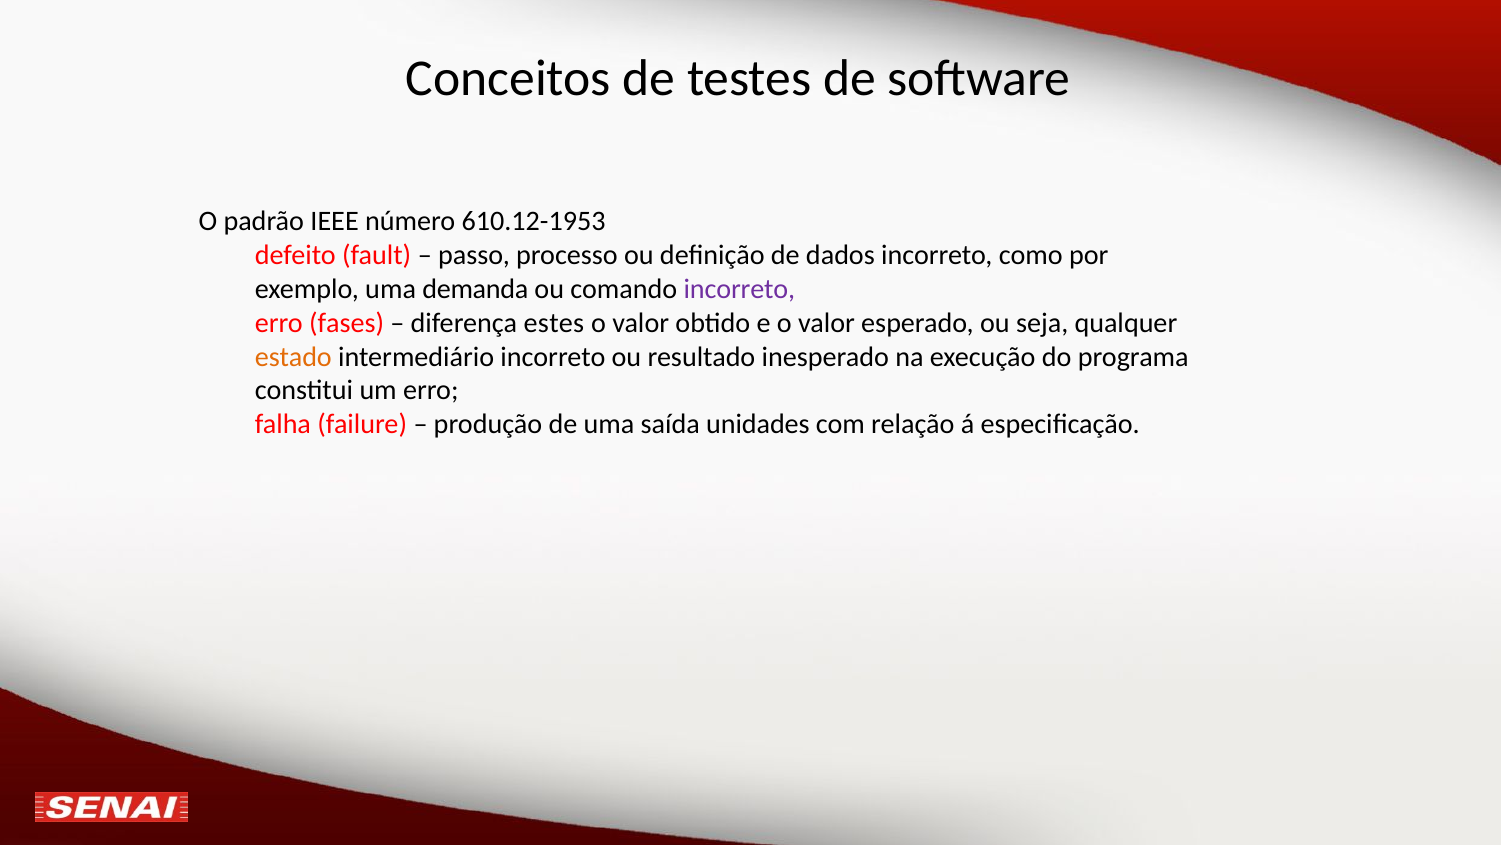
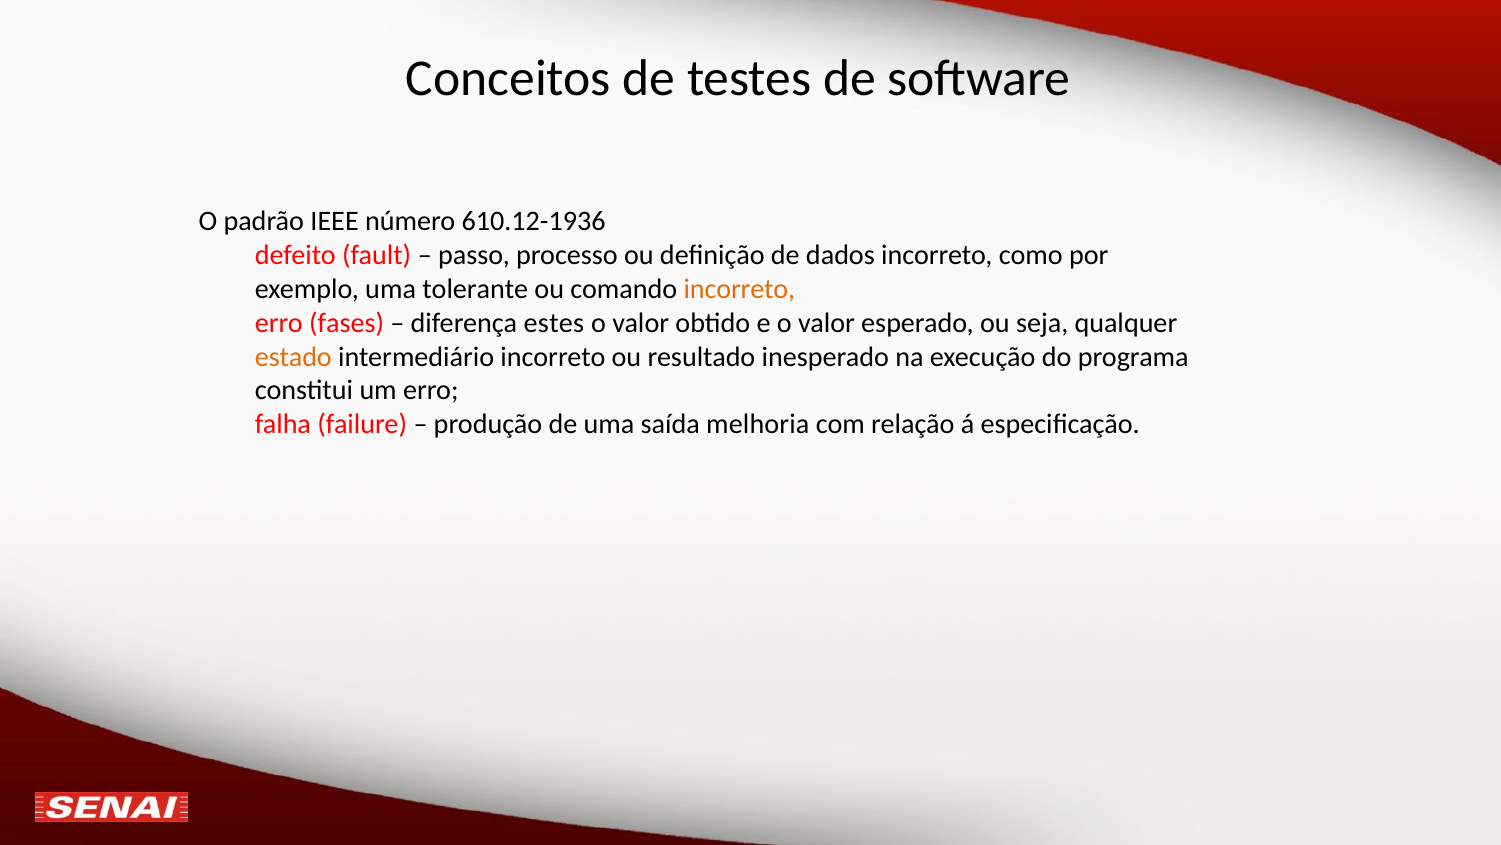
610.12-1953: 610.12-1953 -> 610.12-1936 (534, 221)
demanda: demanda -> tolerante (475, 289)
incorreto colour: purple -> orange (739, 289)
unidades: unidades -> melhoria (758, 424)
